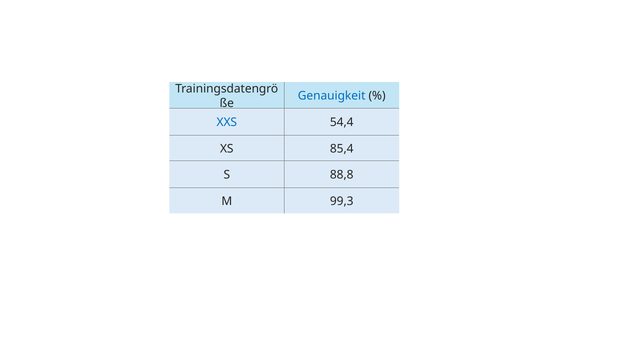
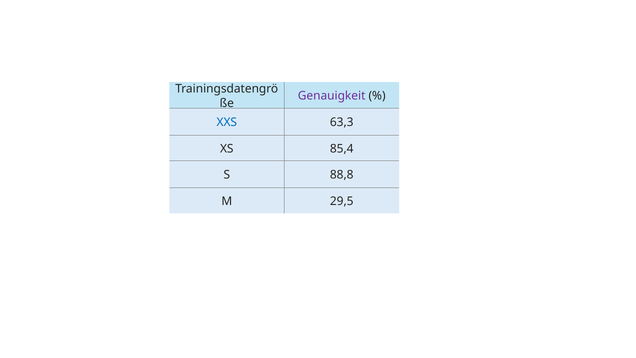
Genauigkeit colour: blue -> purple (332, 96)
54,4: 54,4 -> 63,3 (342, 122)
99,3: 99,3 -> 29,5 (342, 201)
